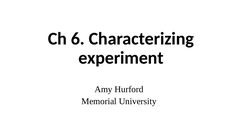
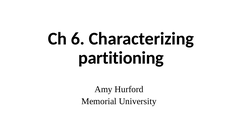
experiment: experiment -> partitioning (121, 58)
